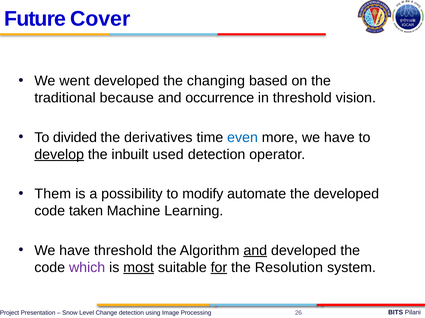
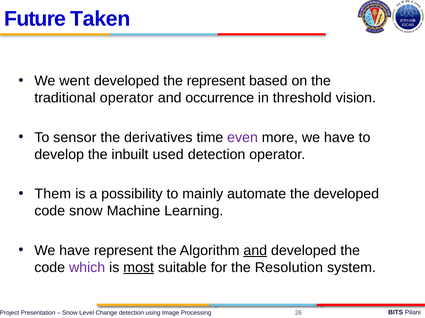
Cover: Cover -> Taken (100, 19)
the changing: changing -> represent (216, 81)
traditional because: because -> operator (127, 98)
divided: divided -> sensor (75, 138)
even colour: blue -> purple (243, 138)
develop underline: present -> none (59, 155)
modify: modify -> mainly (203, 194)
code taken: taken -> snow (86, 211)
have threshold: threshold -> represent (123, 251)
for underline: present -> none (219, 268)
